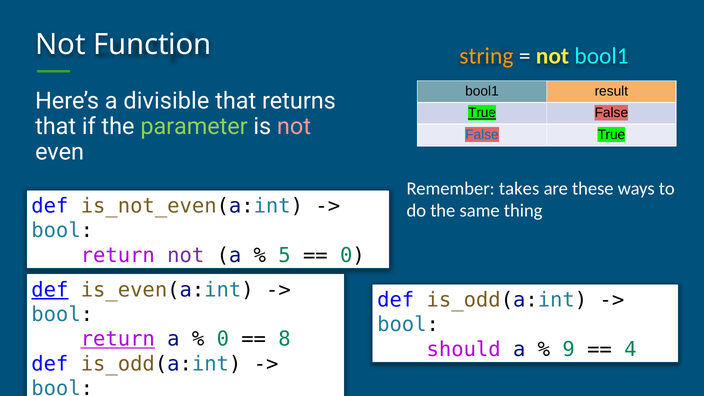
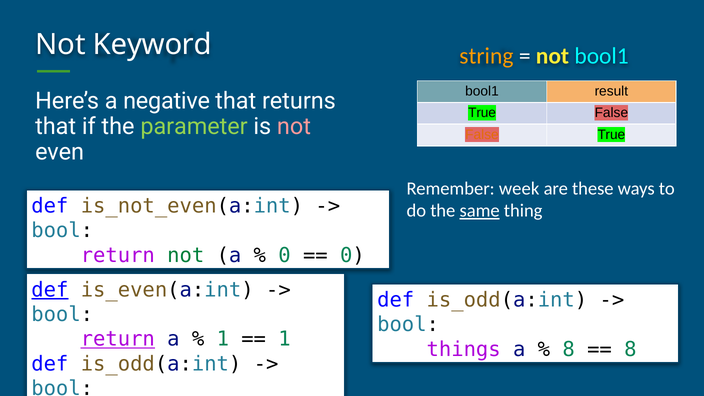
Function: Function -> Keyword (152, 45)
divisible: divisible -> negative (167, 101)
True underline: present -> none (482, 113)
False colour: blue -> orange (482, 135)
takes: takes -> week (519, 188)
same underline: none -> present (480, 211)
not colour: purple -> green (186, 255)
5: 5 -> 0 (285, 255)
0: 0 -> 1 (223, 339)
8: 8 -> 1 (285, 339)
should: should -> things (464, 349)
9: 9 -> 8 (569, 349)
4: 4 -> 8 (630, 349)
